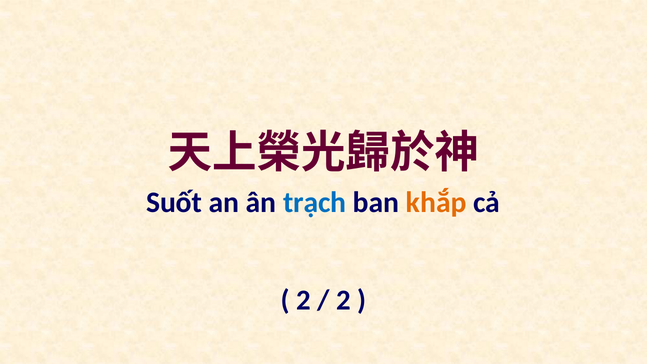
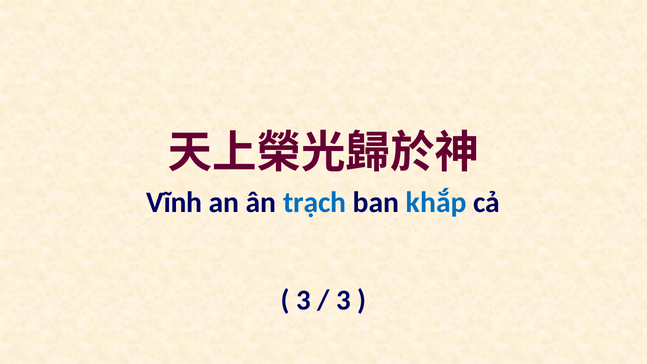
Suốt: Suốt -> Vĩnh (174, 202)
khắp colour: orange -> blue (436, 202)
2: 2 -> 3 (303, 300)
2: 2 -> 3 (343, 300)
